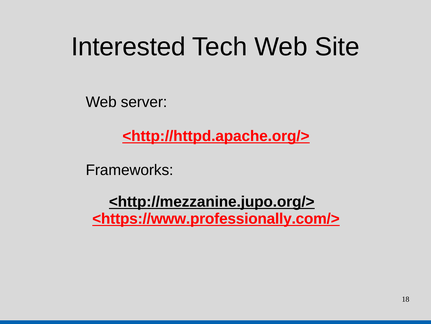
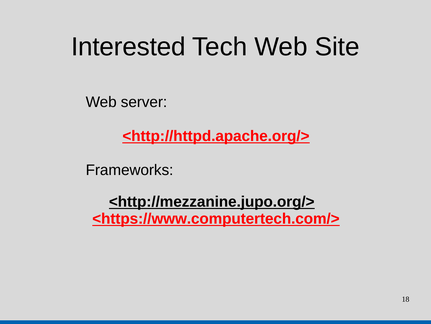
<https://www.professionally.com/>: <https://www.professionally.com/> -> <https://www.computertech.com/> (216, 218)
